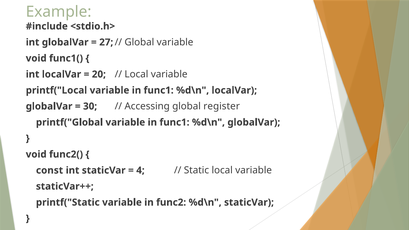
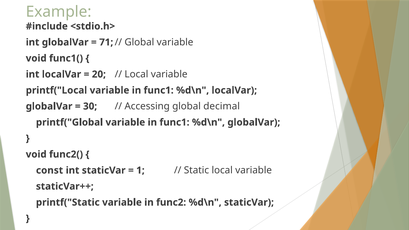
27: 27 -> 71 (106, 42)
register: register -> decimal (222, 106)
4: 4 -> 1 (140, 170)
